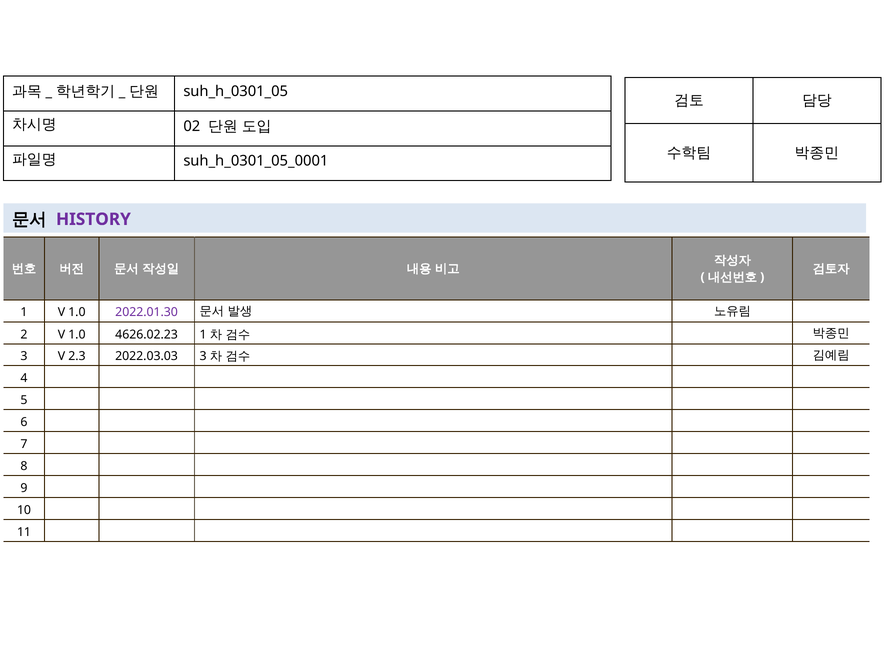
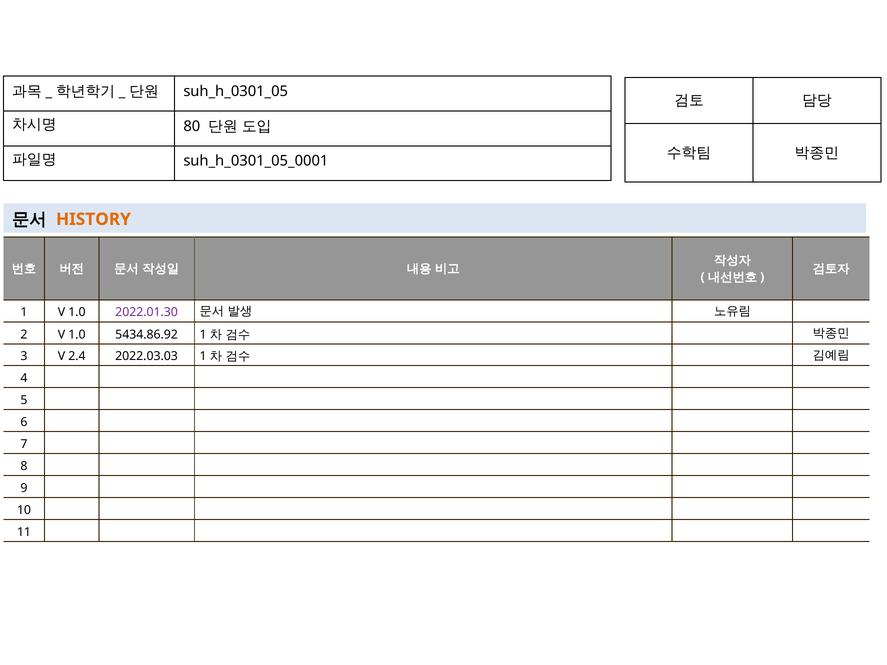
02: 02 -> 80 (192, 126)
HISTORY colour: purple -> orange (93, 219)
4626.02.23: 4626.02.23 -> 5434.86.92 (147, 335)
2.3: 2.3 -> 2.4 (77, 356)
2022.03.03 3: 3 -> 1 (203, 356)
